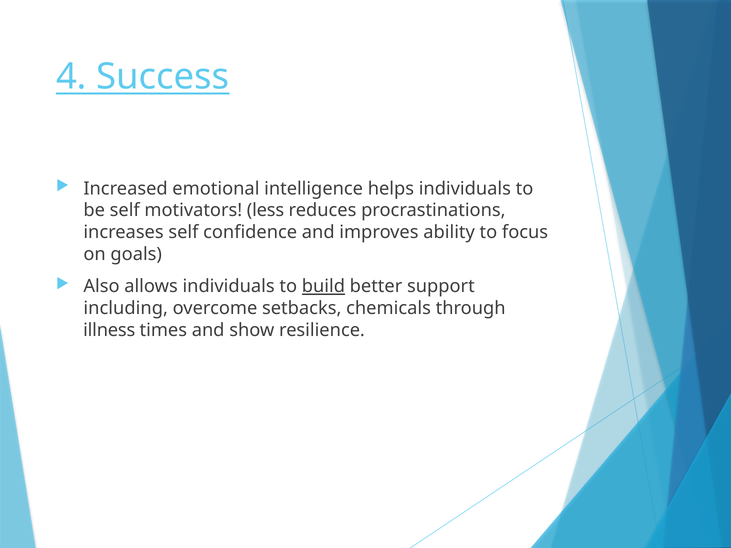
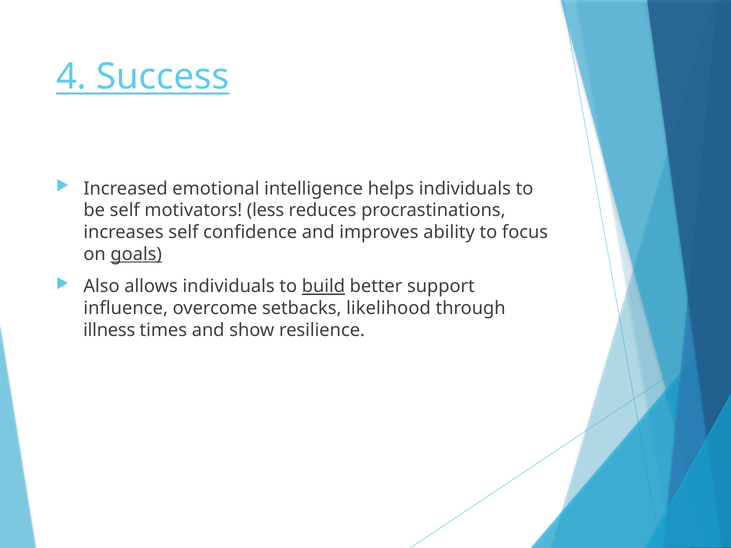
goals underline: none -> present (136, 254)
including: including -> influence (126, 308)
chemicals: chemicals -> likelihood (388, 308)
